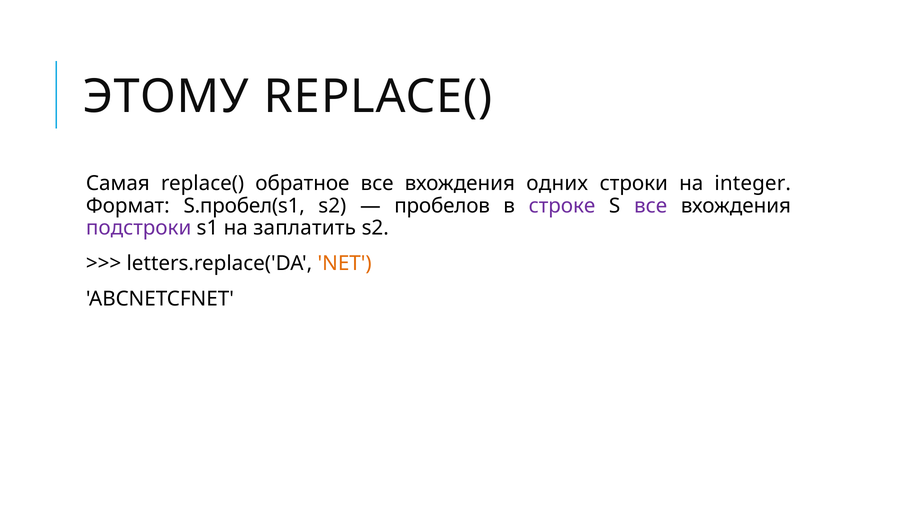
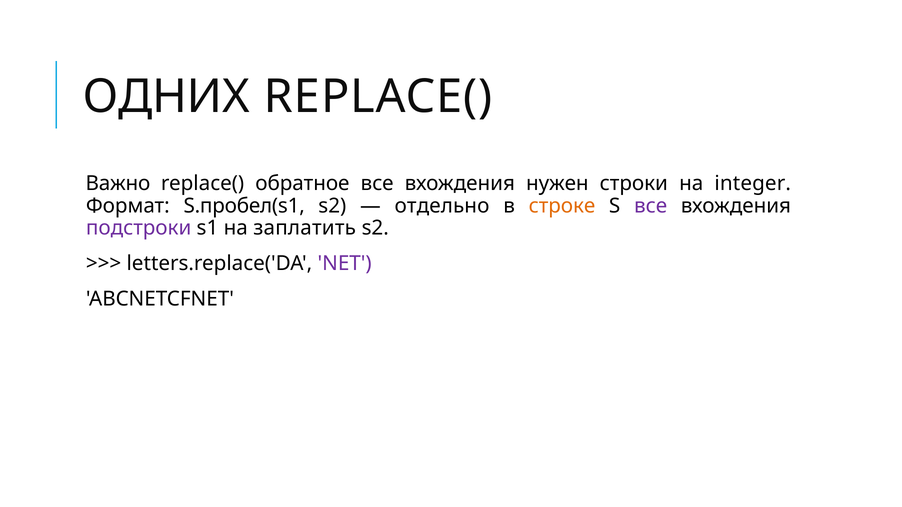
ЭТОМУ: ЭТОМУ -> ОДНИХ (166, 97)
Самая: Самая -> Важно (118, 184)
одних: одних -> нужен (557, 184)
пробелов: пробелов -> отдельно (442, 206)
строке colour: purple -> orange (562, 206)
NET colour: orange -> purple (345, 264)
